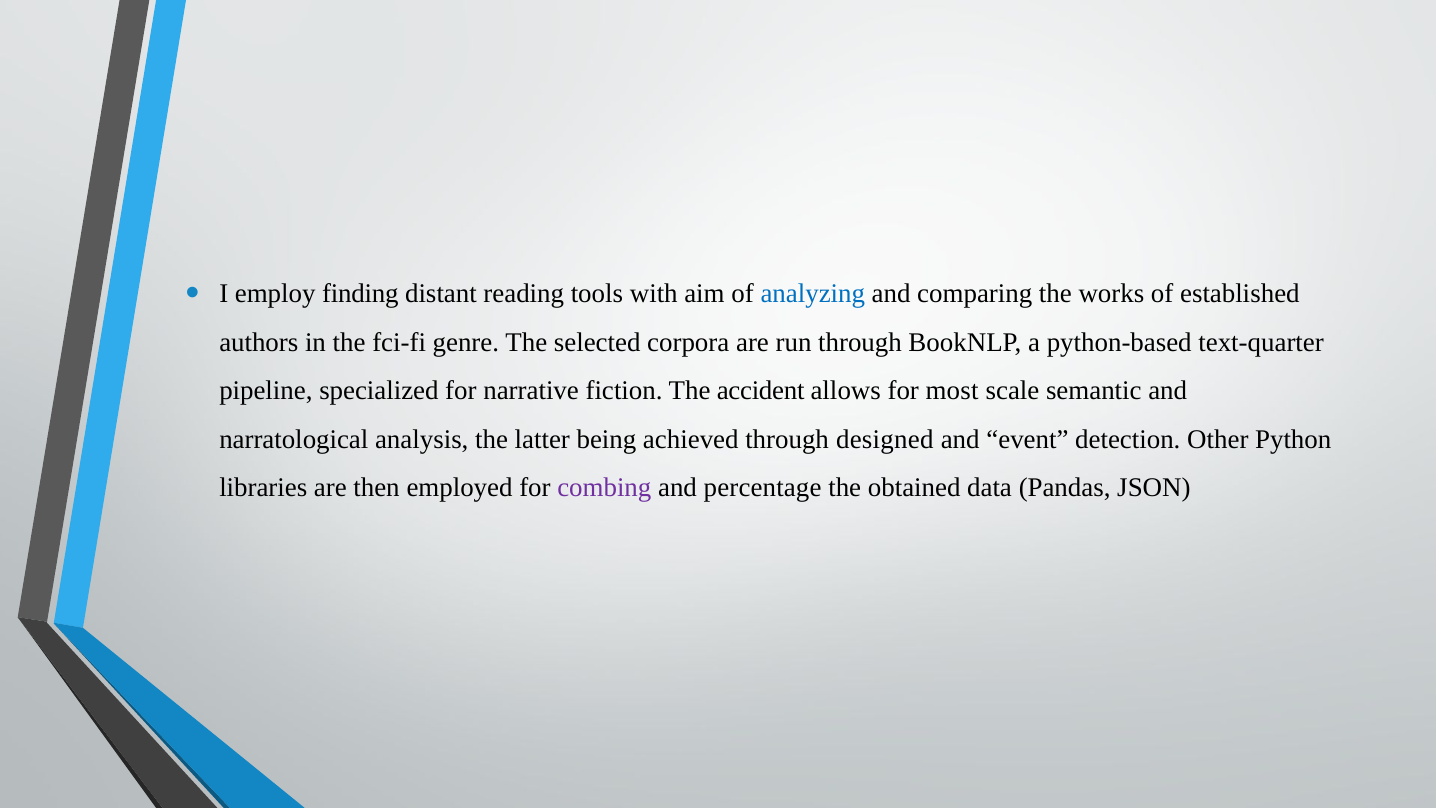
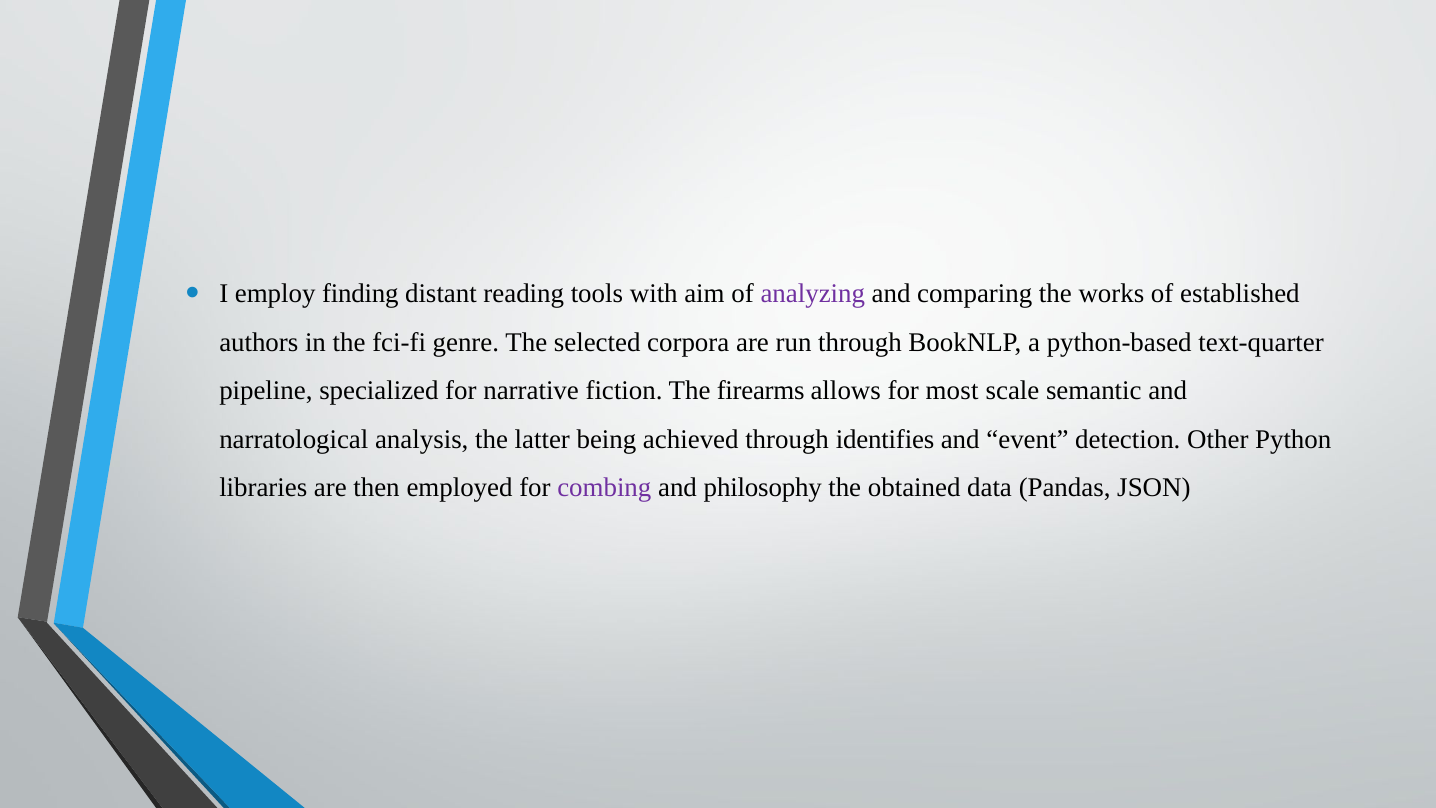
analyzing colour: blue -> purple (813, 294)
accident: accident -> firearms (761, 391)
designed: designed -> identifies (885, 439)
percentage: percentage -> philosophy (763, 488)
